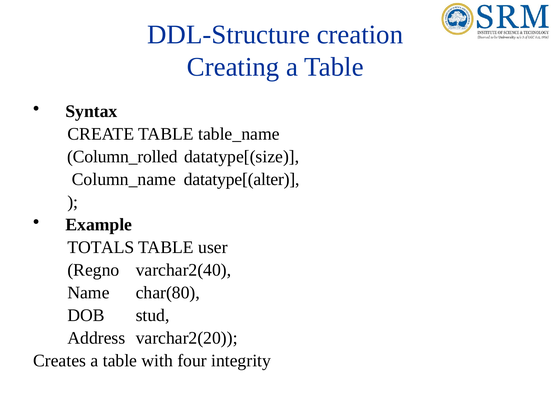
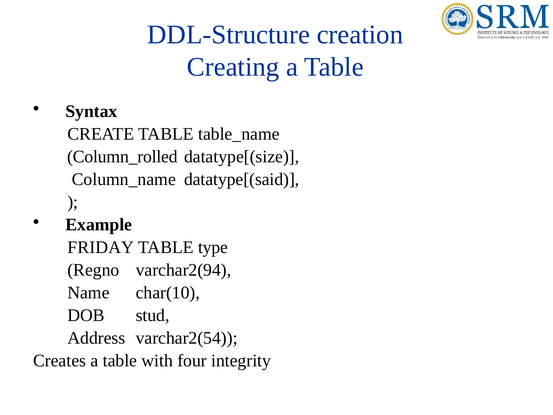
datatype[(alter: datatype[(alter -> datatype[(said (242, 179)
TOTALS: TOTALS -> FRIDAY (101, 247)
user: user -> type (213, 247)
varchar2(40: varchar2(40 -> varchar2(94 (184, 270)
char(80: char(80 -> char(10 (168, 293)
varchar2(20: varchar2(20 -> varchar2(54 (187, 338)
